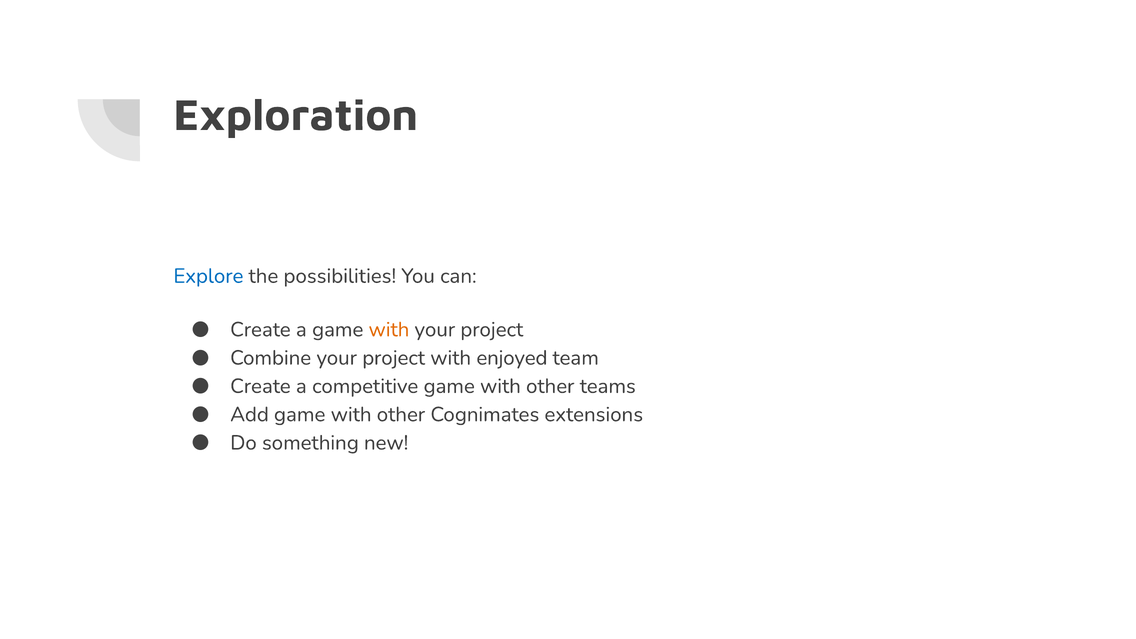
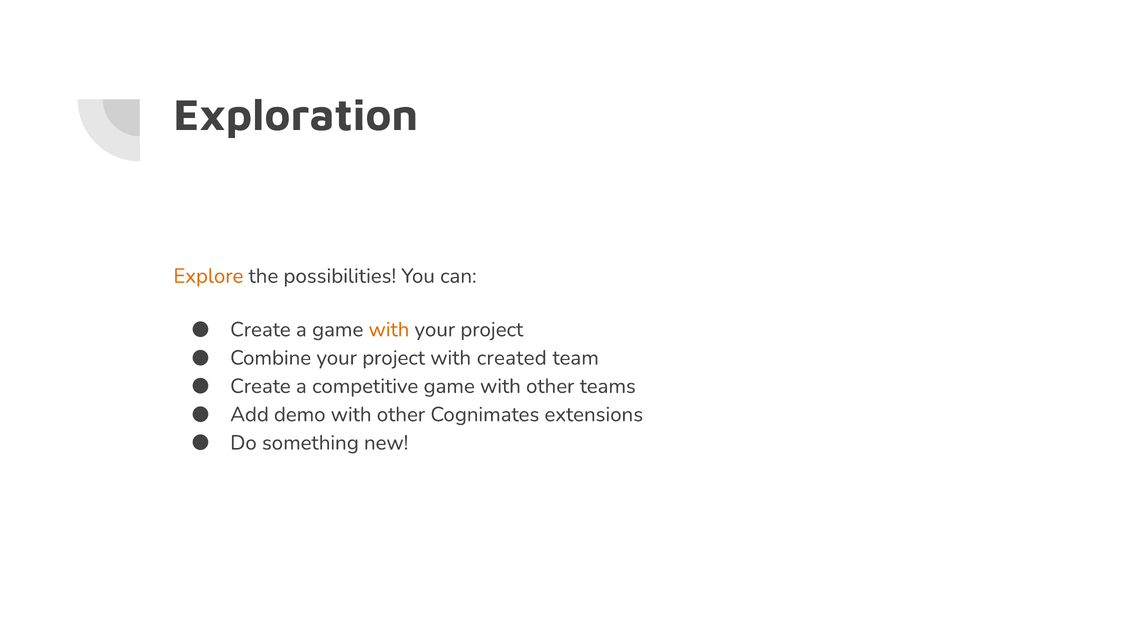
Explore colour: blue -> orange (208, 276)
enjoyed: enjoyed -> created (512, 358)
Add game: game -> demo (300, 414)
